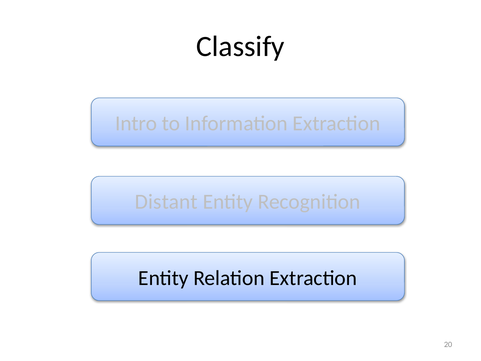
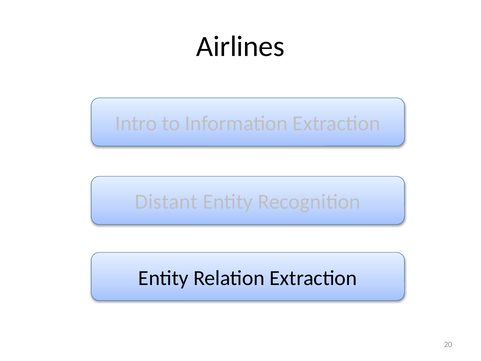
Classify: Classify -> Airlines (240, 47)
